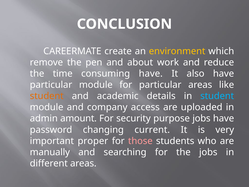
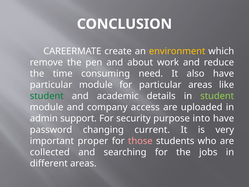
consuming have: have -> need (151, 73)
student colour: orange -> green (47, 96)
student colour: light blue -> light green (217, 96)
amount: amount -> support (79, 118)
purpose jobs: jobs -> into (201, 118)
manually: manually -> collected (50, 152)
